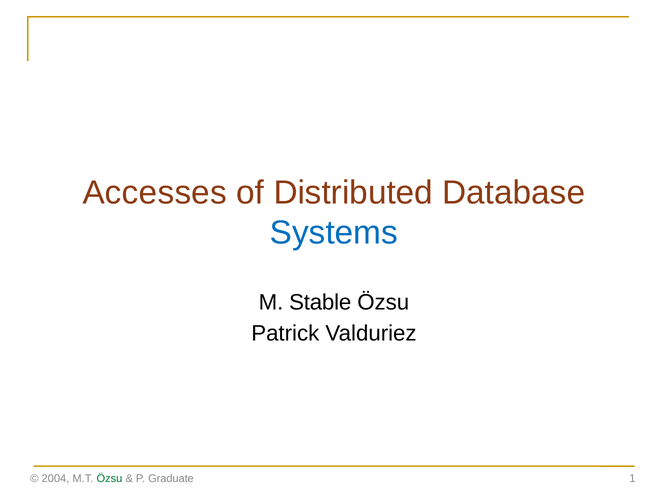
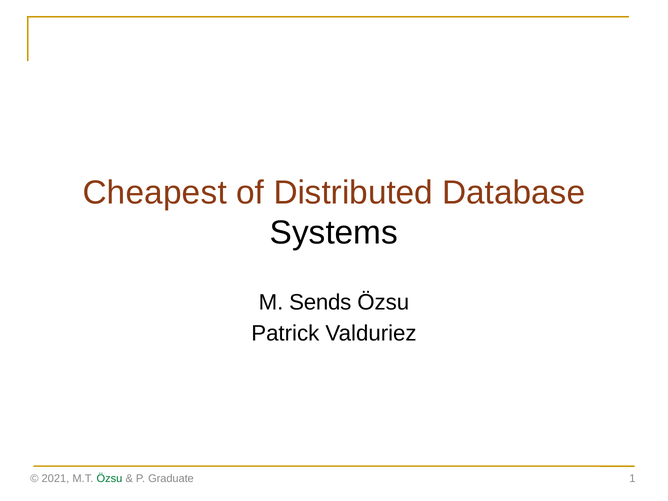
Accesses: Accesses -> Cheapest (155, 193)
Systems colour: blue -> black (334, 233)
Stable: Stable -> Sends (320, 302)
2004: 2004 -> 2021 (55, 478)
